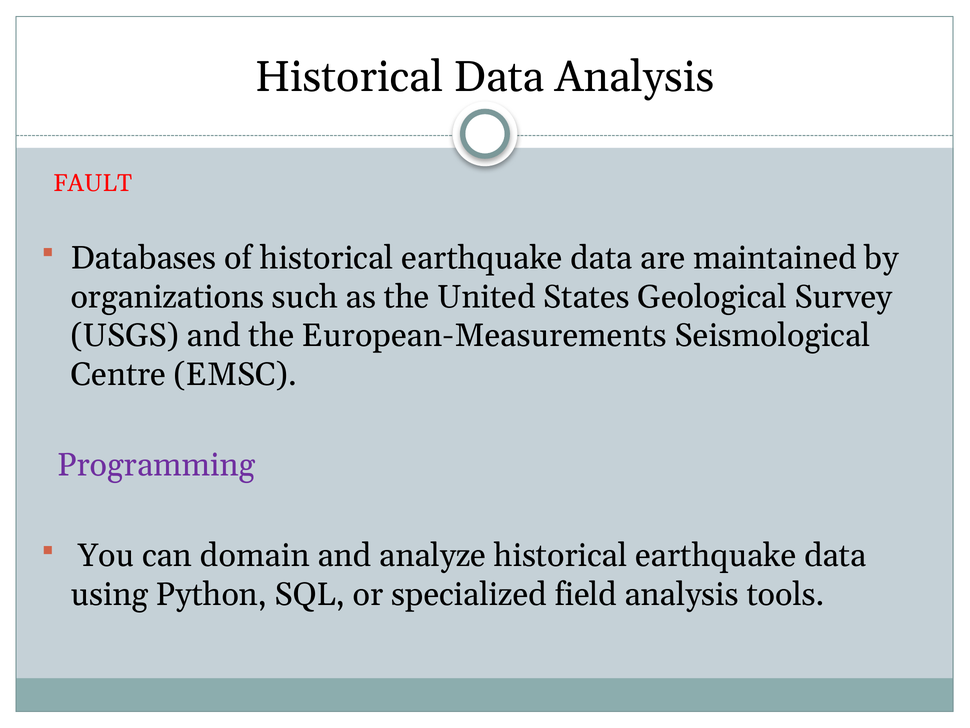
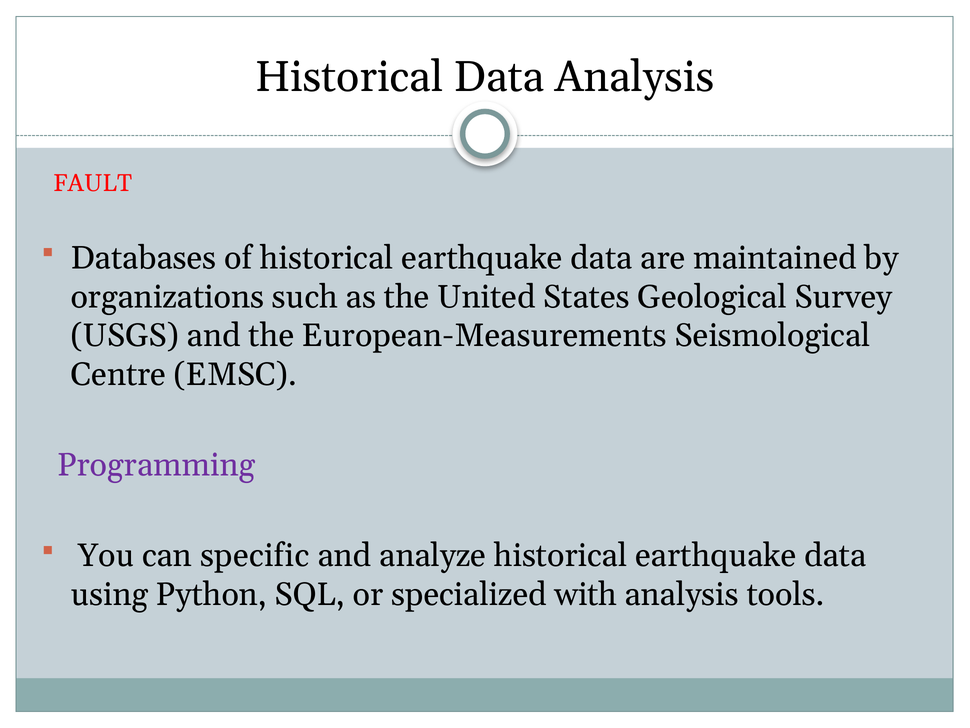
domain: domain -> specific (255, 555)
field: field -> with (586, 594)
